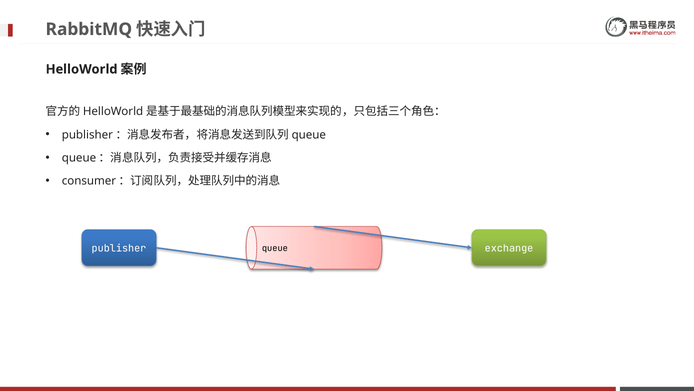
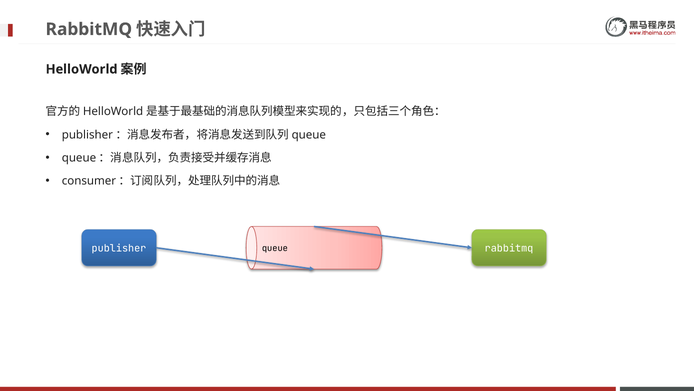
publisher exchange: exchange -> rabbitmq (509, 248)
